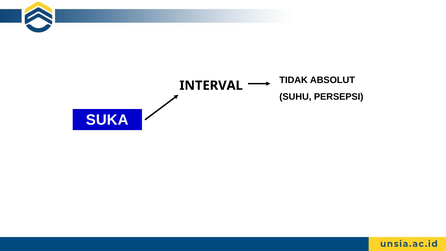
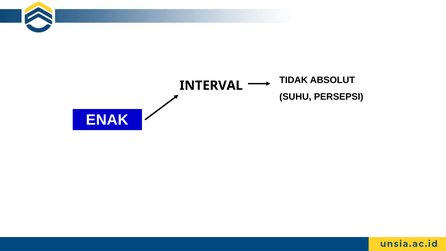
SUKA: SUKA -> ENAK (107, 120)
